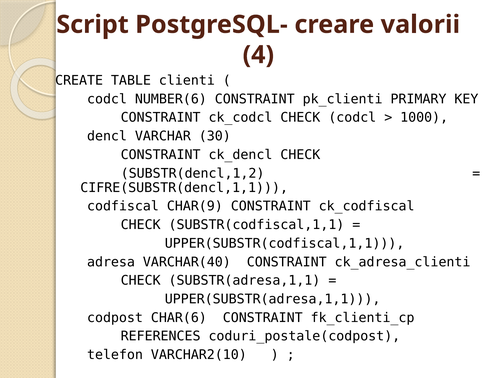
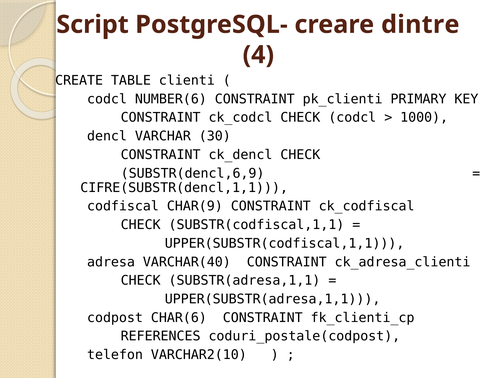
valorii: valorii -> dintre (420, 25)
SUBSTR(dencl,1,2: SUBSTR(dencl,1,2 -> SUBSTR(dencl,6,9 (193, 173)
